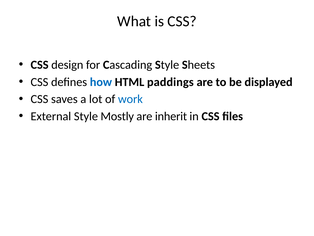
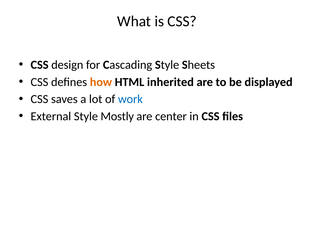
how colour: blue -> orange (101, 82)
paddings: paddings -> inherited (170, 82)
inherit: inherit -> center (171, 116)
